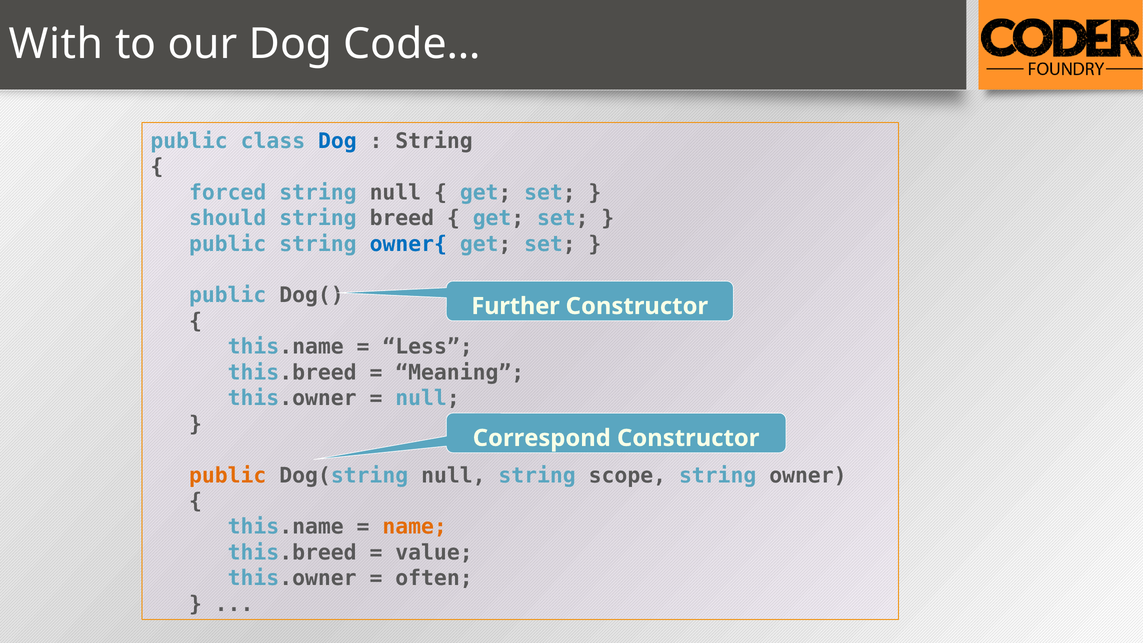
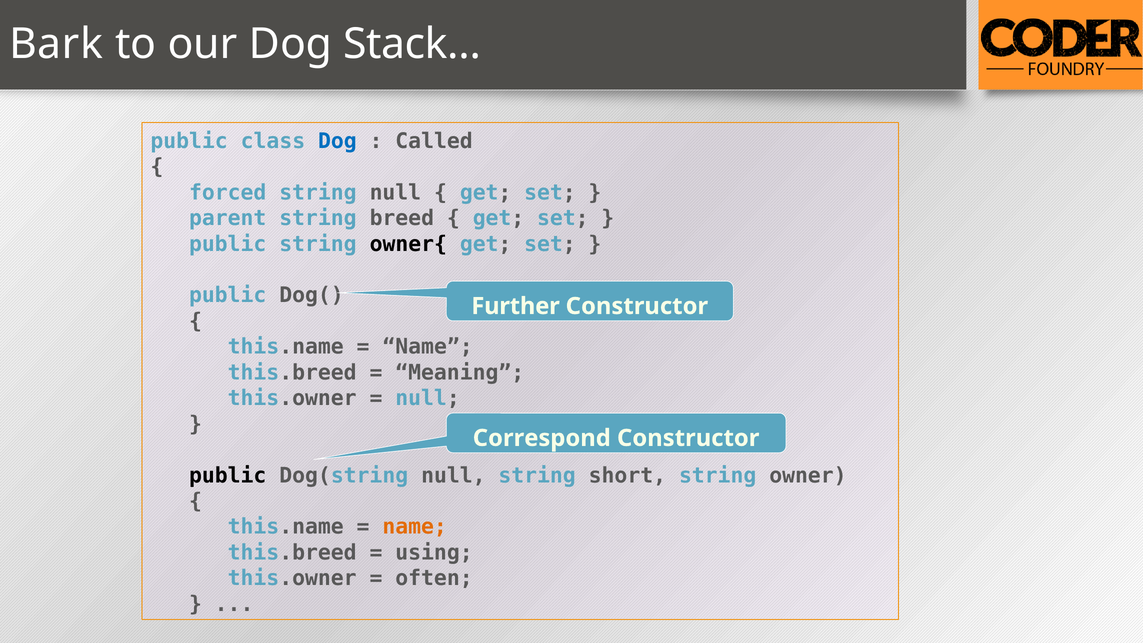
With: With -> Bark (56, 44)
Code…: Code… -> Stack… (412, 44)
String: String -> Called (434, 141)
should: should -> parent (228, 218)
owner{ colour: blue -> black (408, 244)
Less: Less -> Name (428, 347)
public colour: orange -> black (228, 475)
scope: scope -> short (627, 475)
value: value -> using (434, 553)
